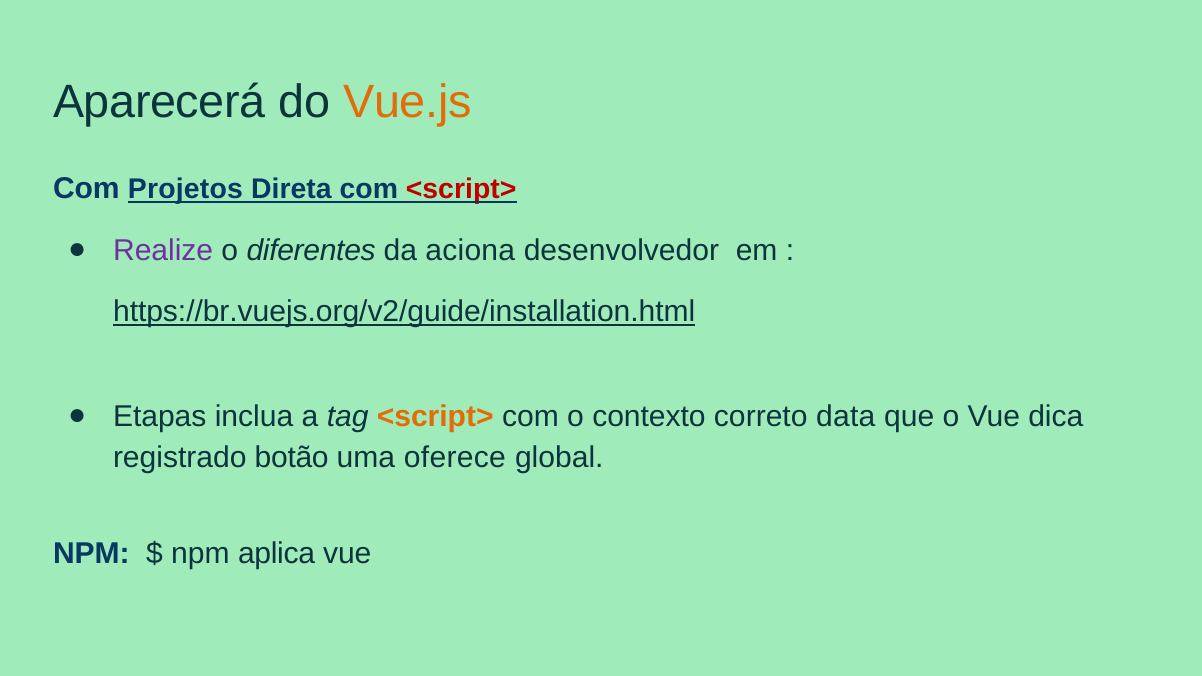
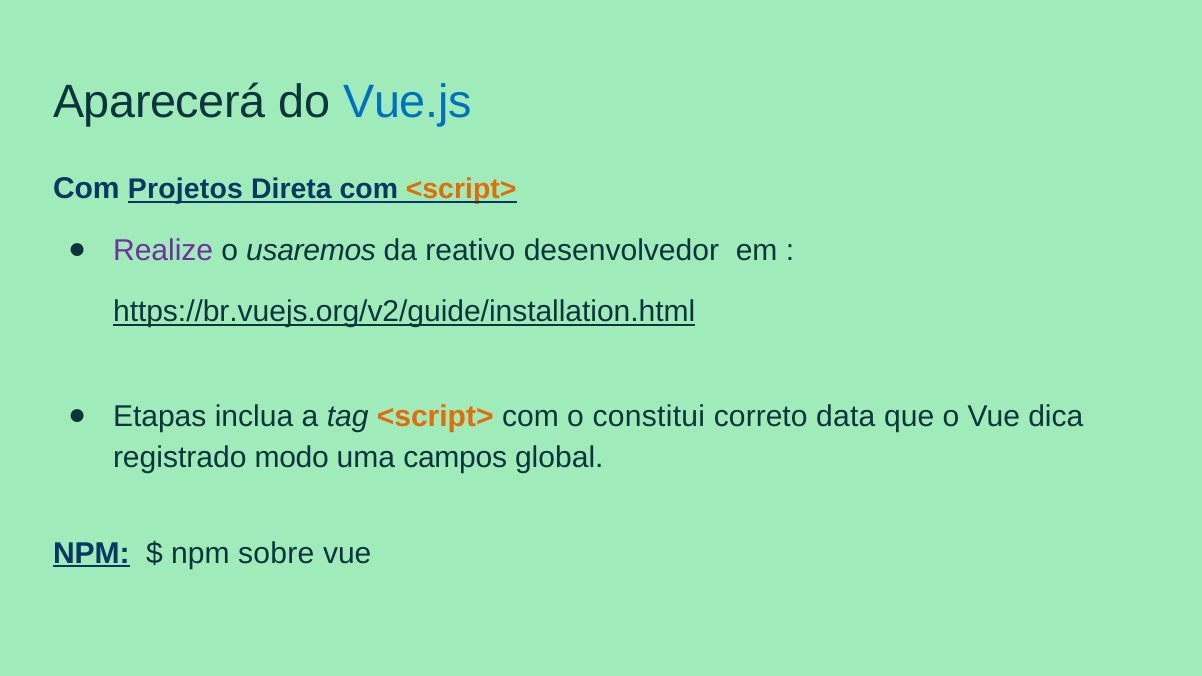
Vue.js colour: orange -> blue (407, 102)
<script> colour: red -> orange (461, 190)
diferentes: diferentes -> usaremos (311, 251)
aciona: aciona -> reativo (470, 251)
contexto: contexto -> constitui (649, 417)
botão: botão -> modo (292, 458)
oferece: oferece -> campos (455, 458)
NPM underline: none -> present (91, 553)
aplica: aplica -> sobre (276, 553)
